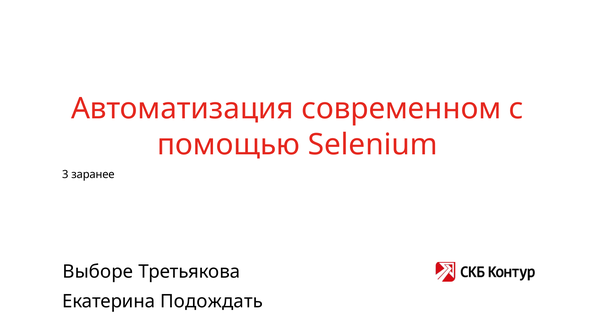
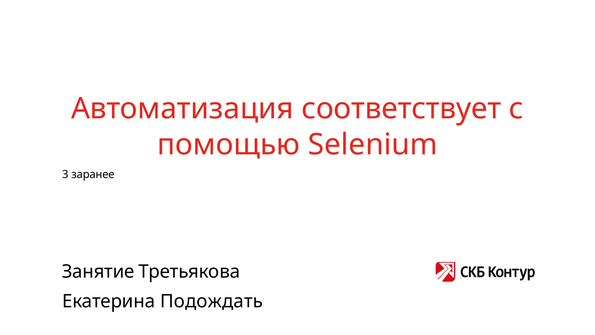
современном: современном -> соответствует (401, 109)
Выборе: Выборе -> Занятие (98, 271)
